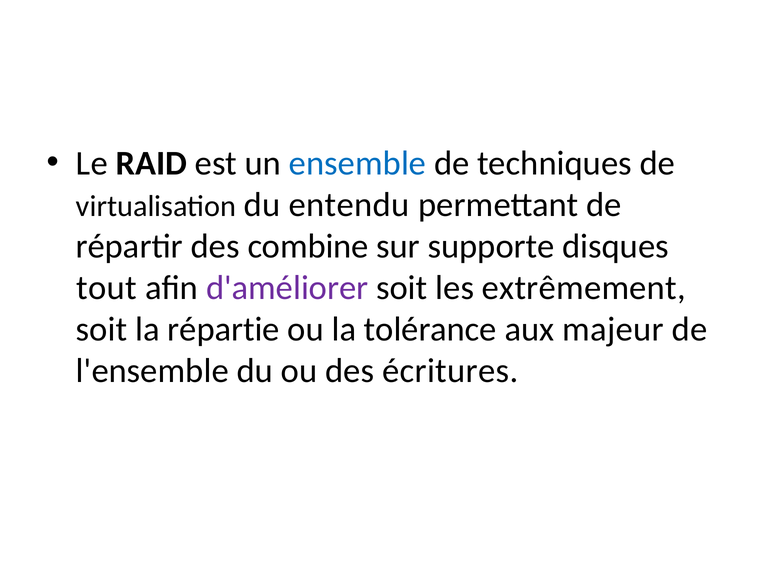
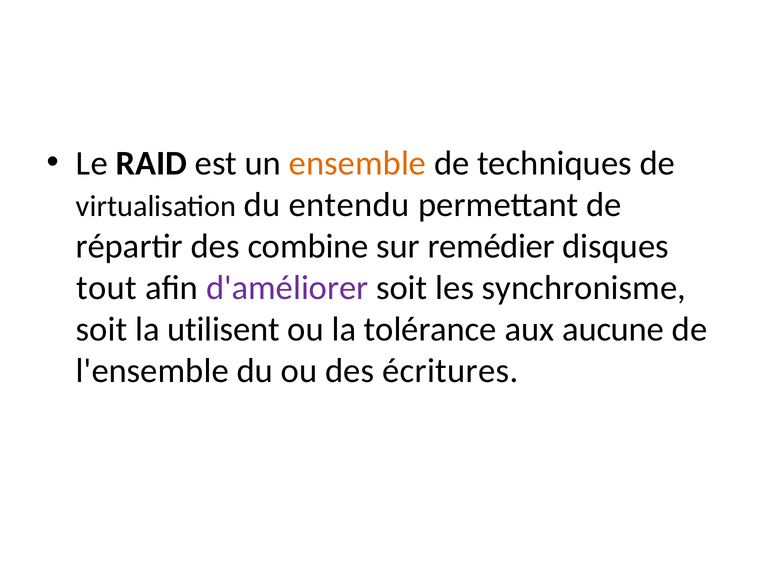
ensemble colour: blue -> orange (358, 163)
supporte: supporte -> remédier (491, 247)
extrêmement: extrêmement -> synchronisme (584, 288)
répartie: répartie -> utilisent (224, 330)
majeur: majeur -> aucune (613, 330)
